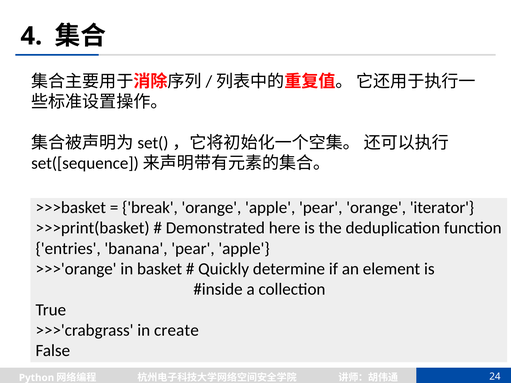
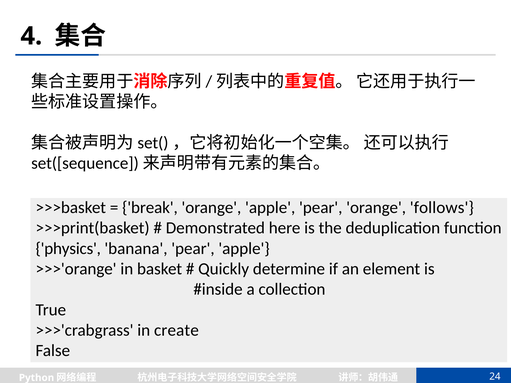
iterator: iterator -> follows (442, 208)
entries: entries -> physics (68, 249)
